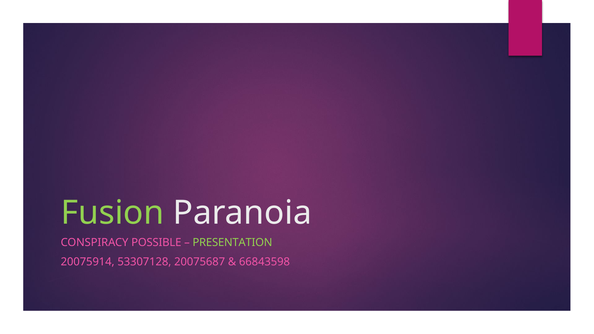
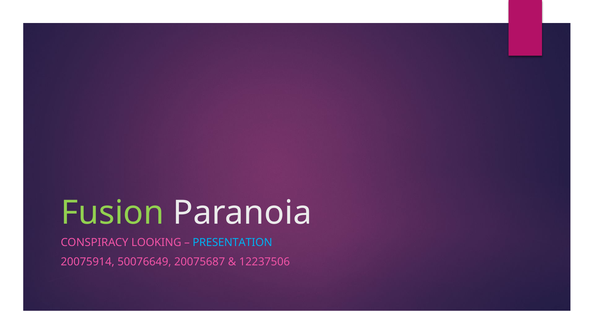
POSSIBLE: POSSIBLE -> LOOKING (156, 242)
PRESENTATION colour: light green -> light blue (232, 242)
53307128: 53307128 -> 50076649 (144, 262)
66843598: 66843598 -> 12237506 (264, 262)
